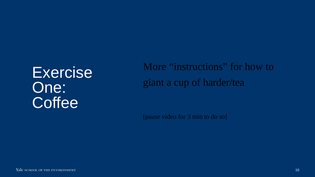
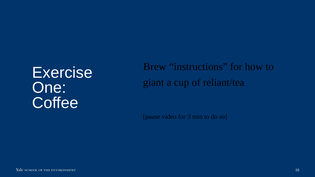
More: More -> Brew (155, 67)
harder/tea: harder/tea -> reliant/tea (224, 83)
